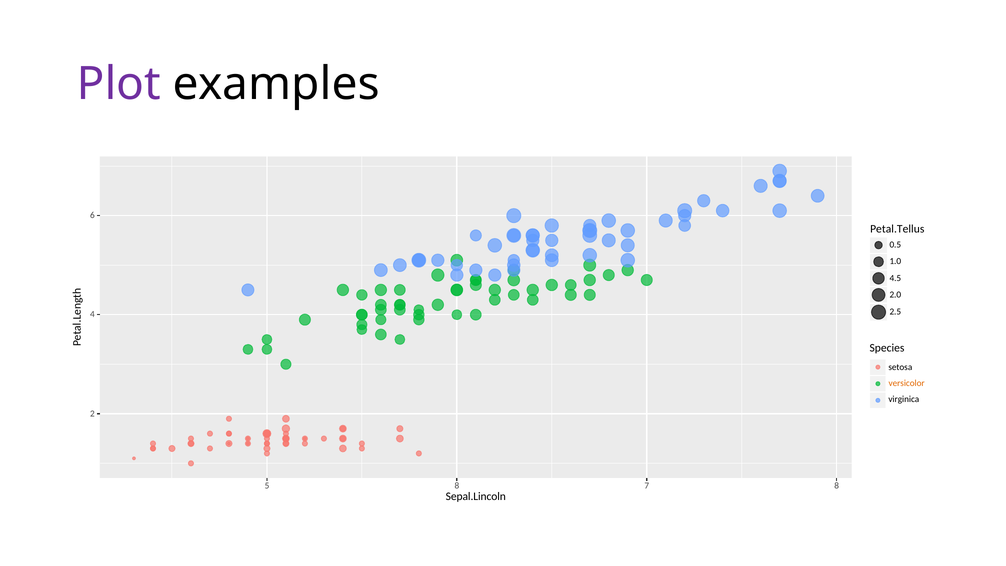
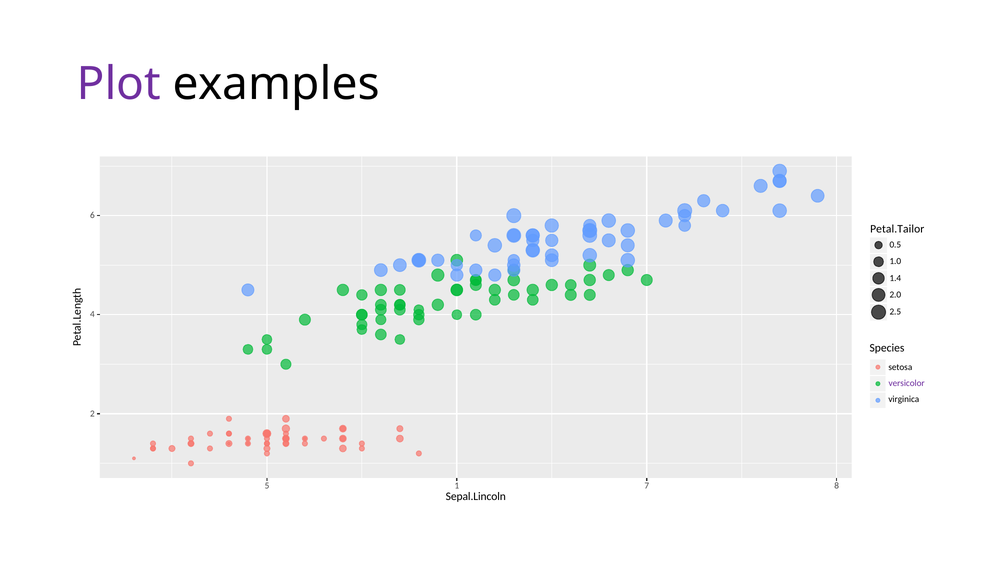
Petal.Tellus: Petal.Tellus -> Petal.Tailor (897, 229)
4.5: 4.5 -> 1.4 (895, 278)
versicolor colour: orange -> purple (907, 383)
5 8: 8 -> 1 (457, 486)
